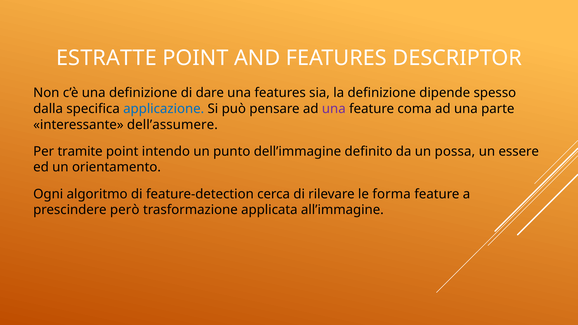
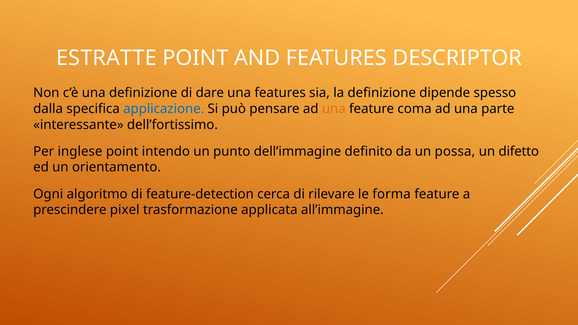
una colour: purple -> orange (334, 109)
dell’assumere: dell’assumere -> dell’fortissimo (172, 125)
tramite: tramite -> inglese (80, 151)
essere: essere -> difetto (519, 151)
però: però -> pixel (125, 210)
